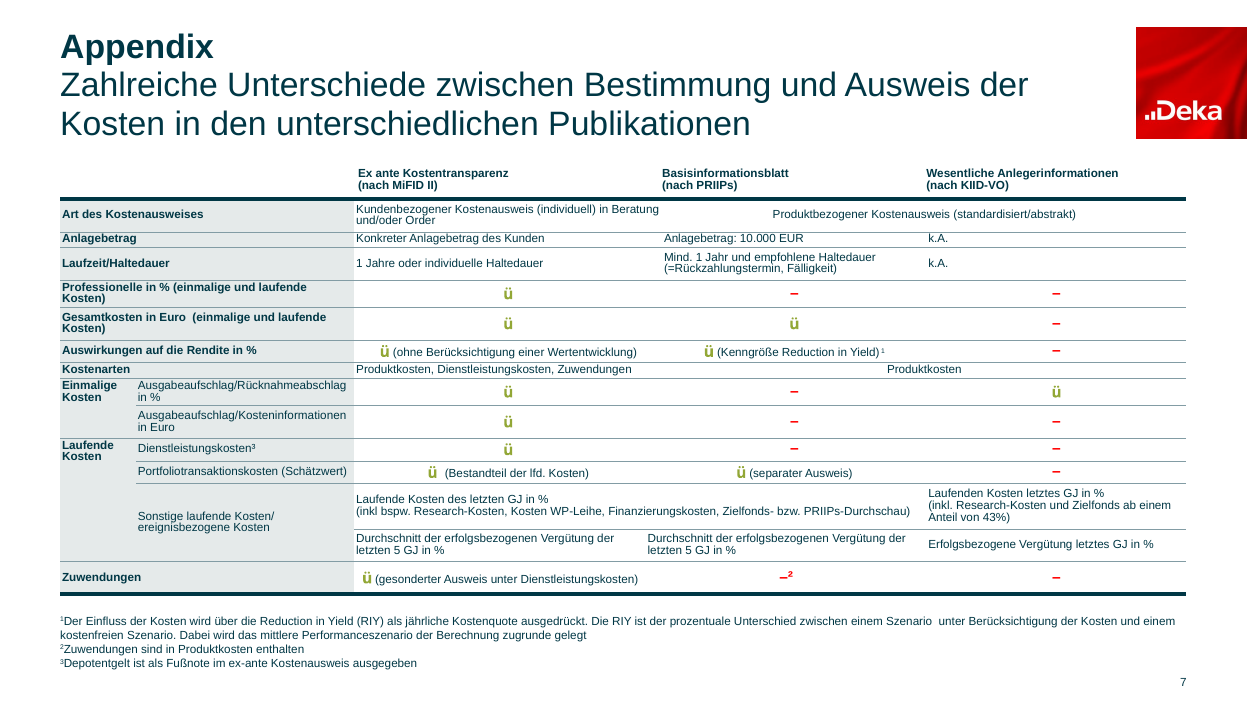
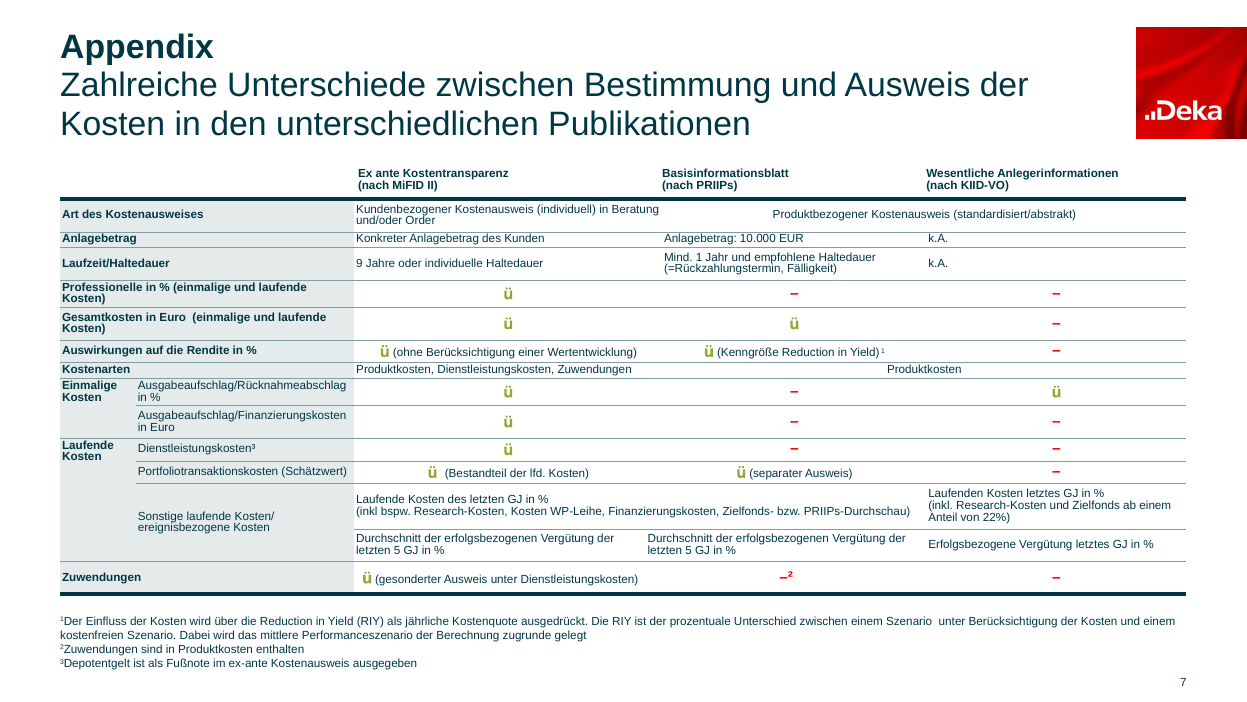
Laufzeit/Haltedauer 1: 1 -> 9 (359, 263)
Ausgabeaufschlag/Kosteninformationen: Ausgabeaufschlag/Kosteninformationen -> Ausgabeaufschlag/Finanzierungskosten (242, 415)
43%: 43% -> 22% (997, 517)
